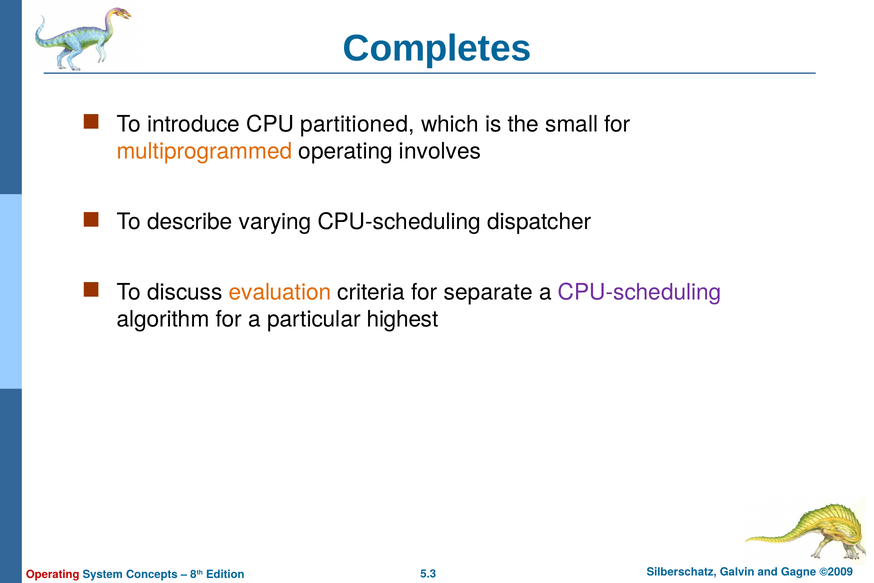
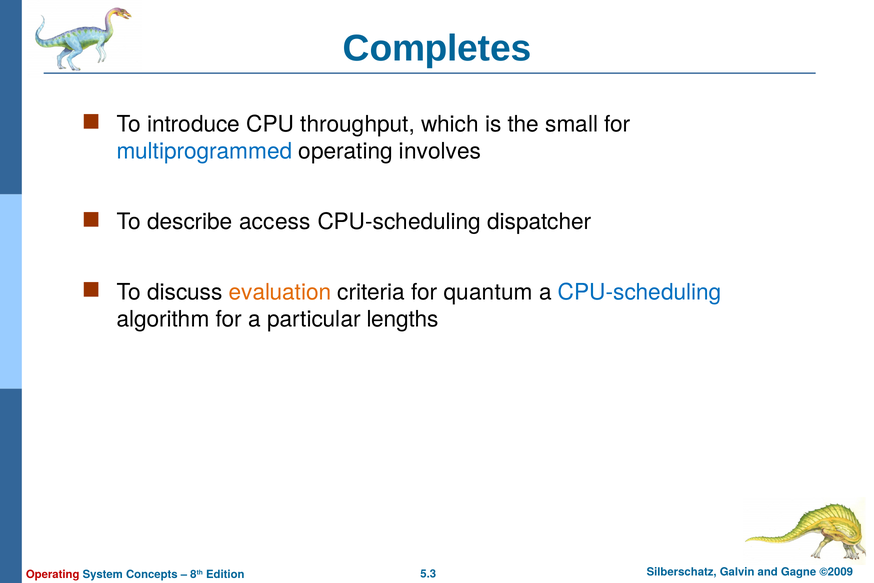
partitioned: partitioned -> throughput (358, 124)
multiprogrammed colour: orange -> blue (204, 151)
varying: varying -> access (275, 222)
separate: separate -> quantum (488, 292)
CPU-scheduling colour: purple -> blue (640, 292)
highest: highest -> lengths (403, 319)
